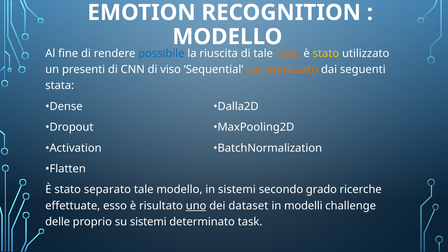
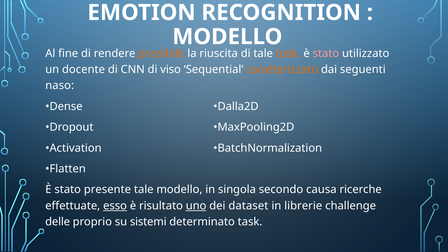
possibile colour: blue -> orange (161, 53)
stato colour: yellow -> pink (326, 53)
presenti: presenti -> docente (84, 70)
stata: stata -> naso (60, 86)
separato: separato -> presente (107, 190)
in sistemi: sistemi -> singola (237, 190)
grado: grado -> causa (321, 190)
esso underline: none -> present (115, 206)
modelli: modelli -> librerie (303, 206)
